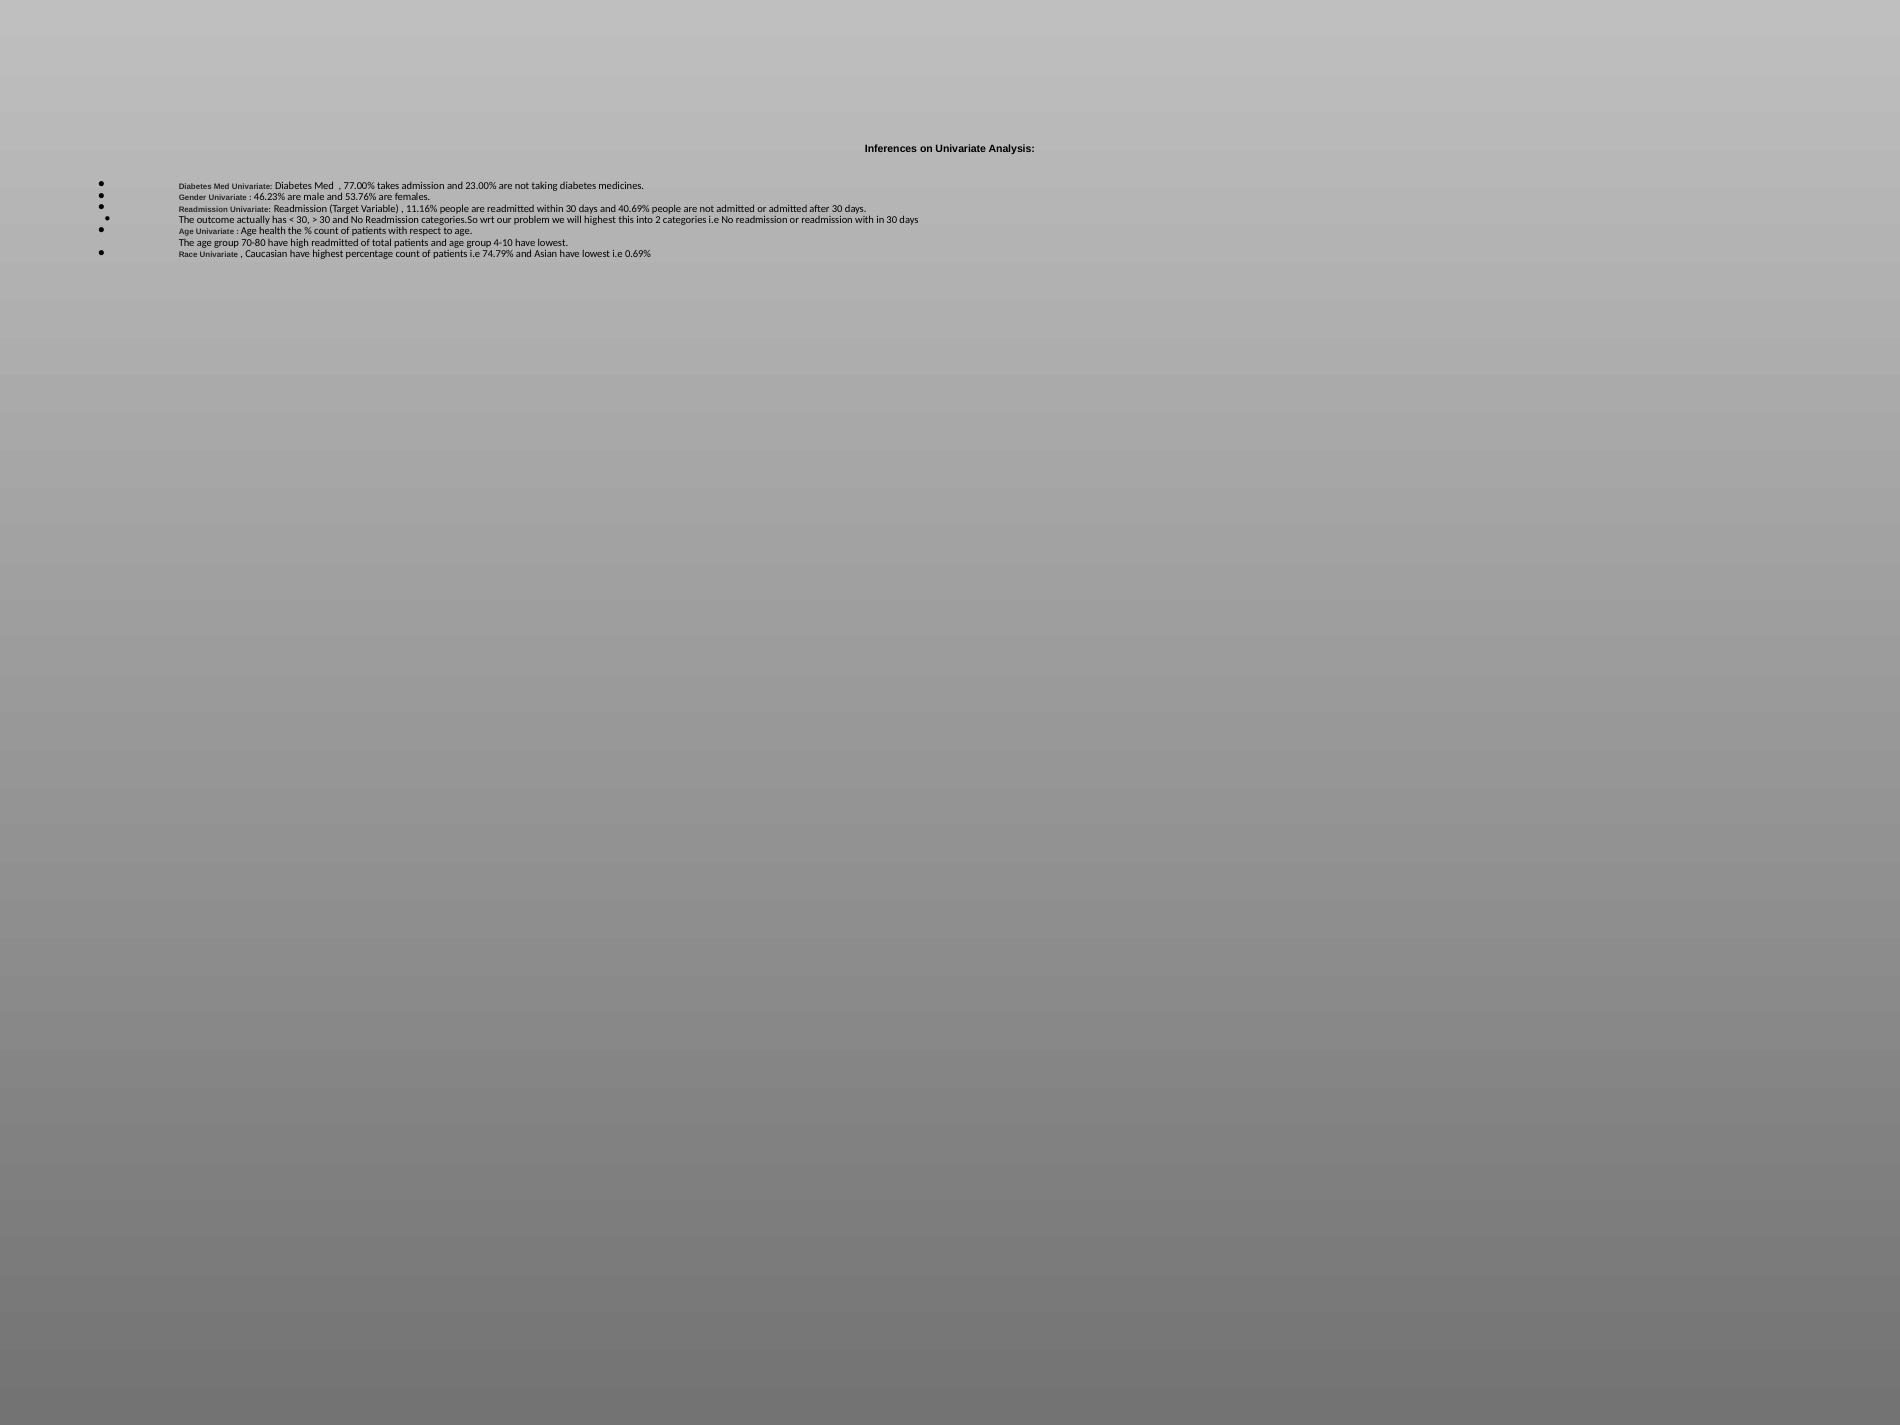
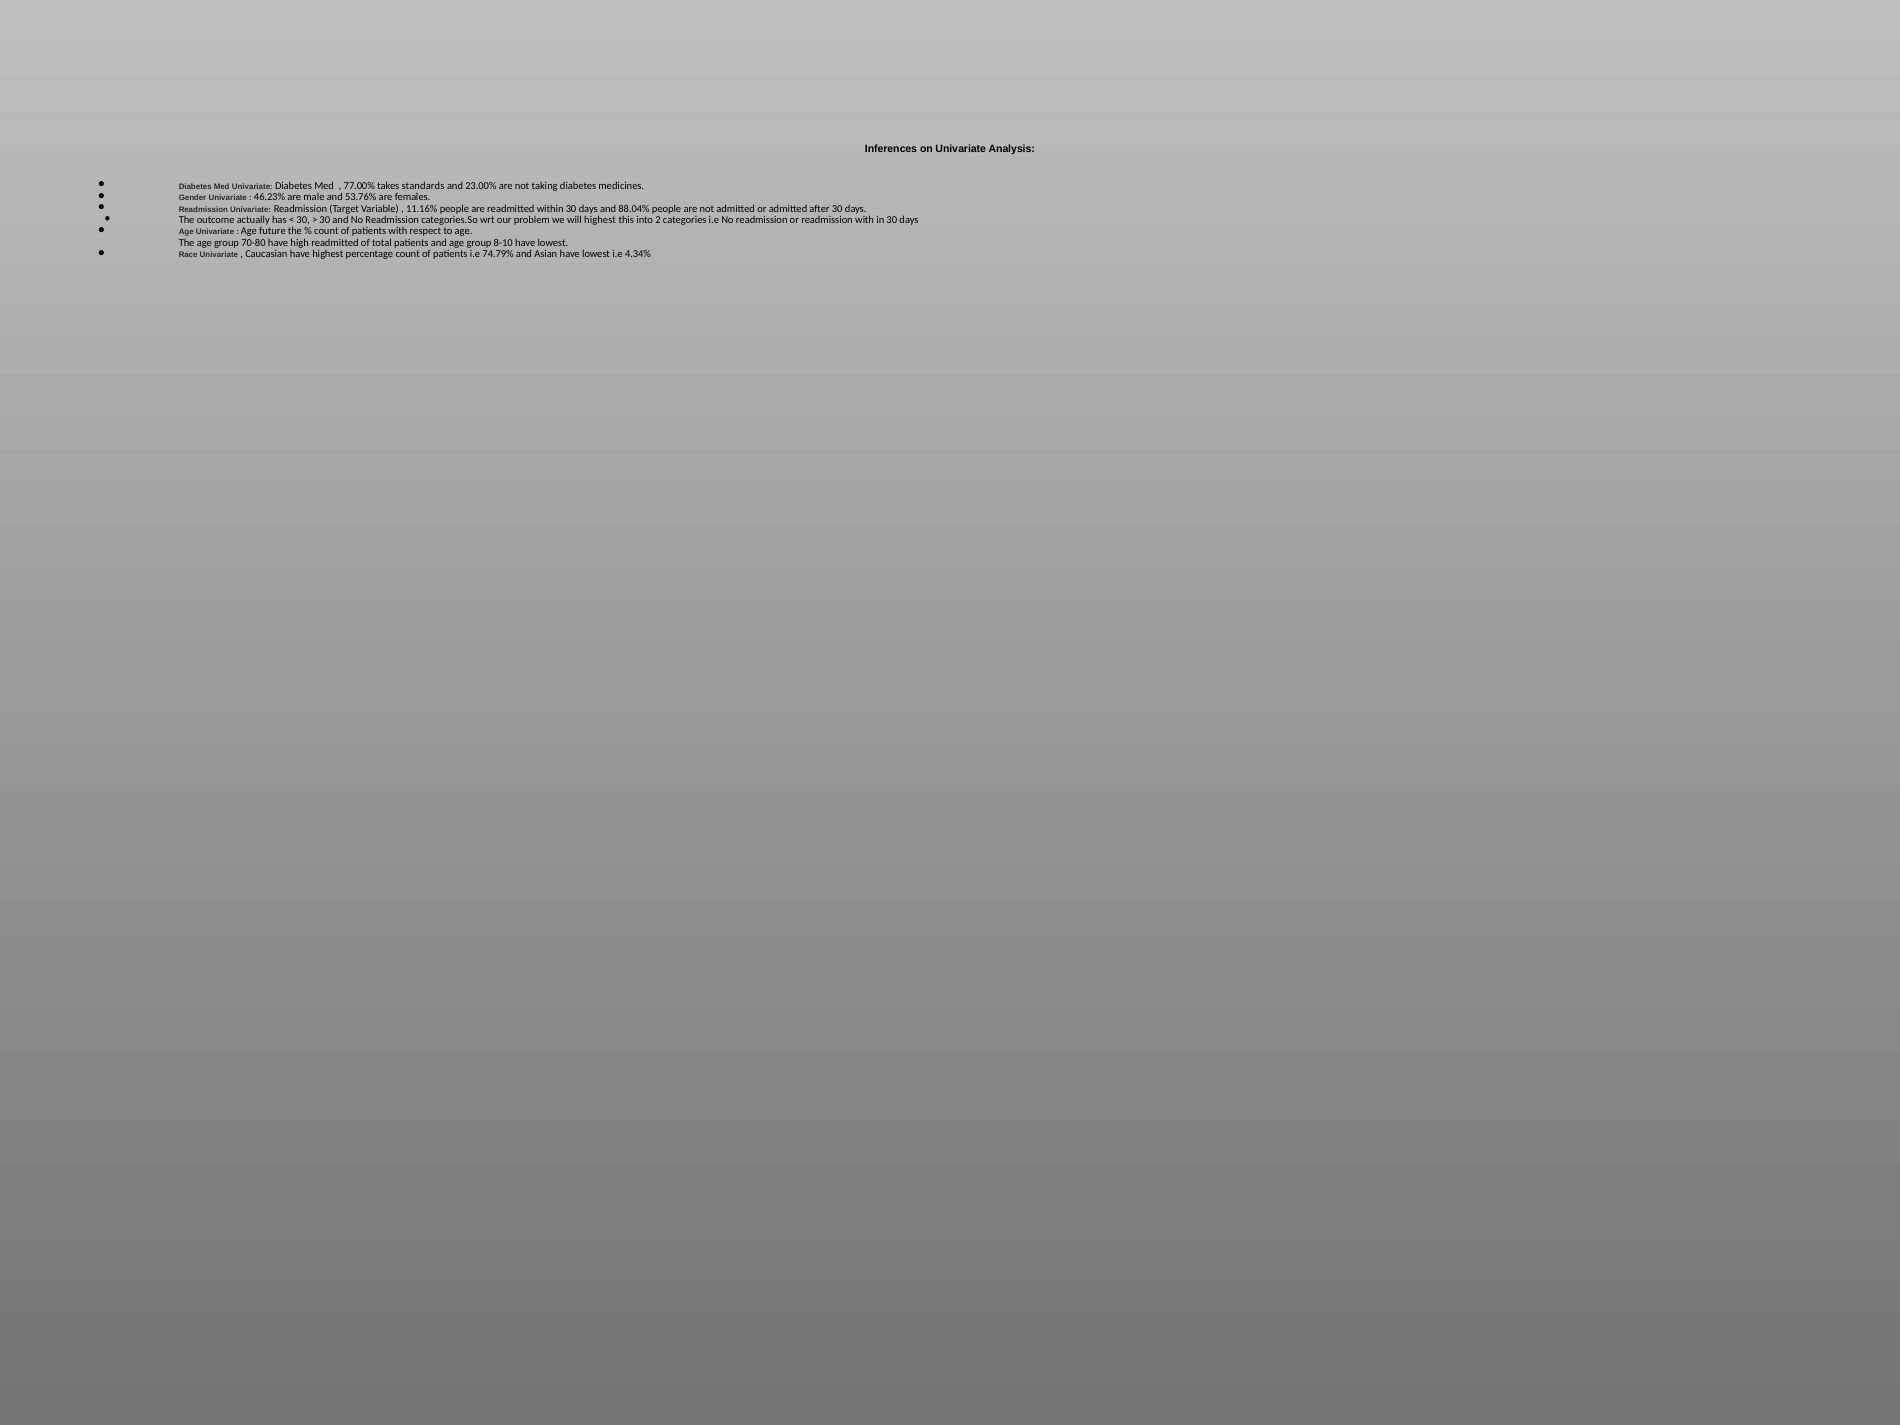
admission: admission -> standards (423, 186)
40.69%: 40.69% -> 88.04% (634, 209)
health: health -> future (272, 231)
4-10: 4-10 -> 8-10 (503, 243)
0.69%: 0.69% -> 4.34% (638, 254)
